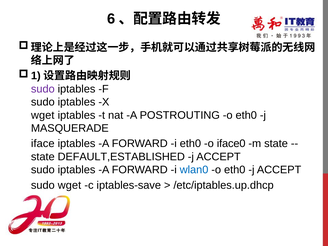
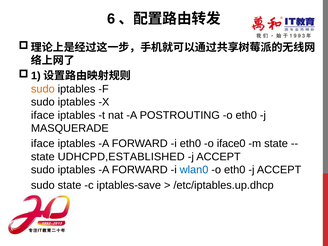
sudo colour: purple -> orange (43, 89)
wget: wget -> iface (43, 115)
DEFAULT,ESTABLISHED: DEFAULT,ESTABLISHED -> UDHCPD,ESTABLISHED (121, 157)
sudo wget: wget -> state (70, 185)
